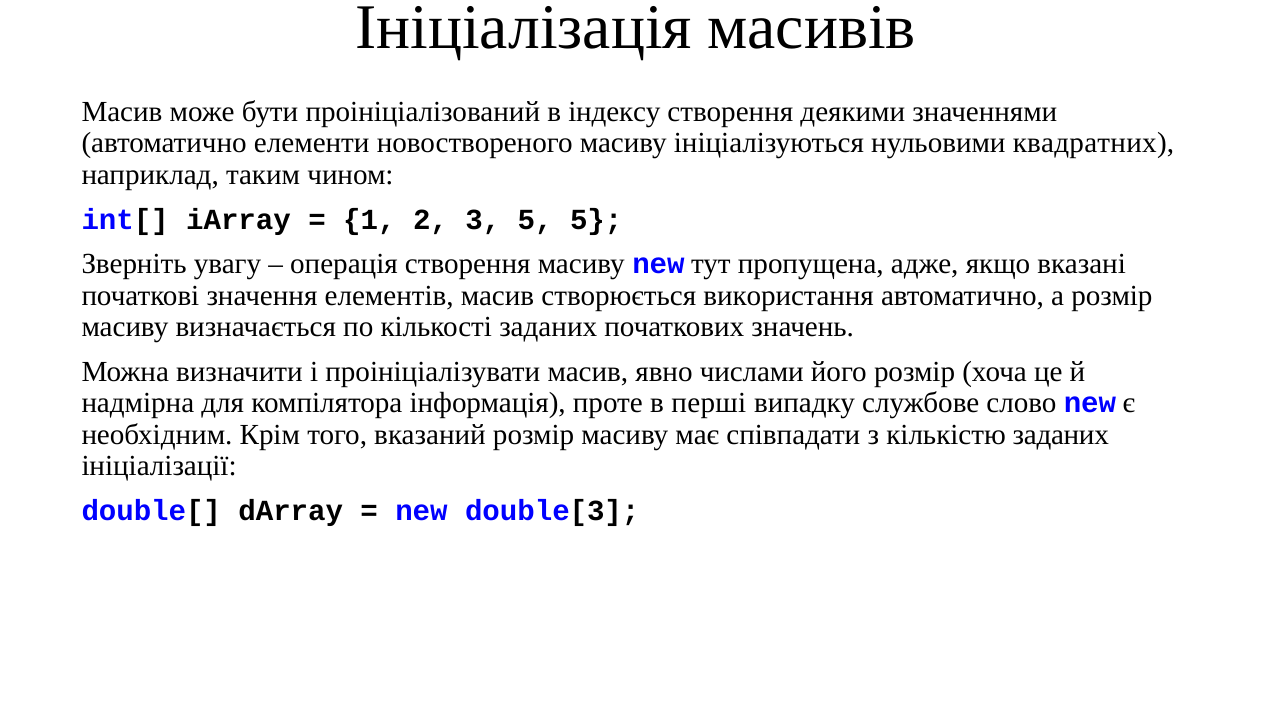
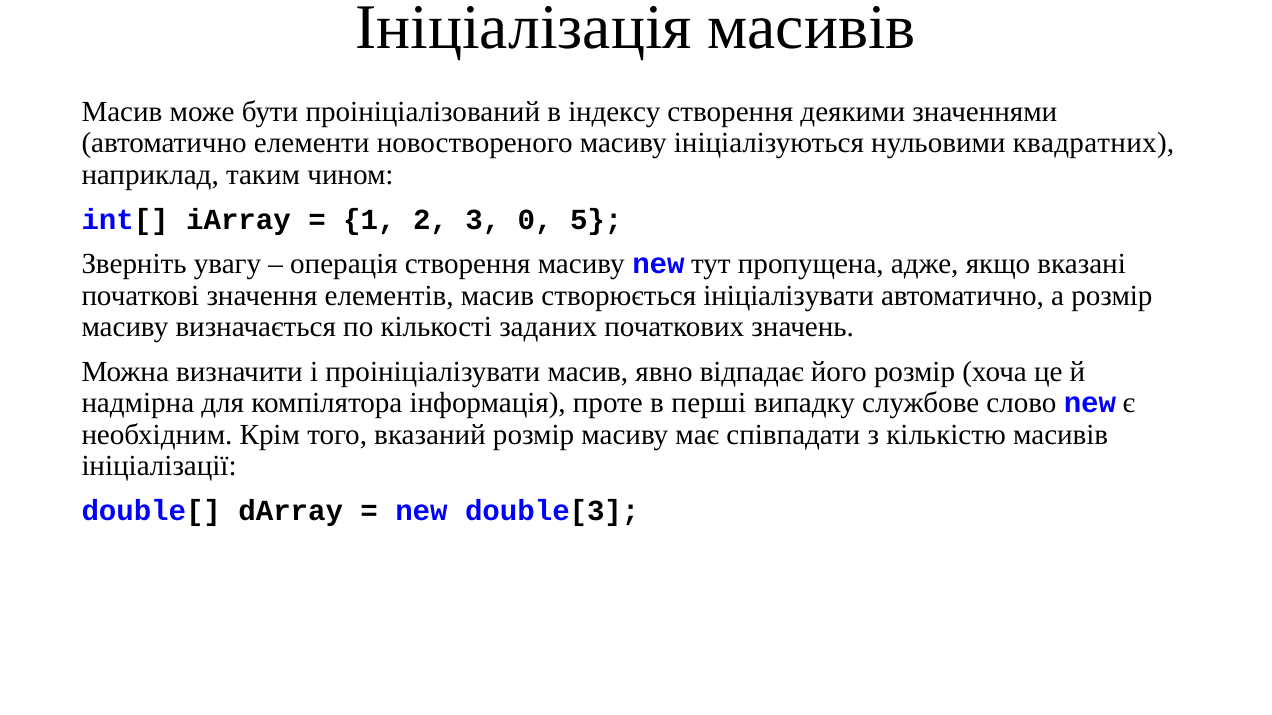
3 5: 5 -> 0 (535, 220)
використання: використання -> ініціалізувати (789, 296)
числами: числами -> відпадає (752, 372)
кількістю заданих: заданих -> масивів (1061, 435)
